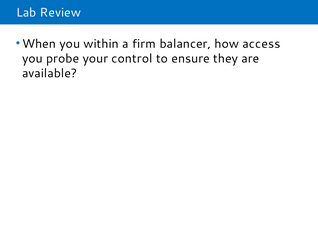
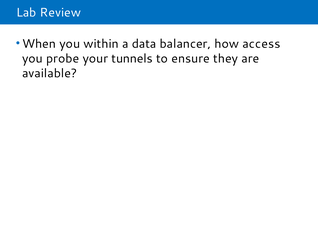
firm: firm -> data (144, 44)
control: control -> tunnels (132, 59)
